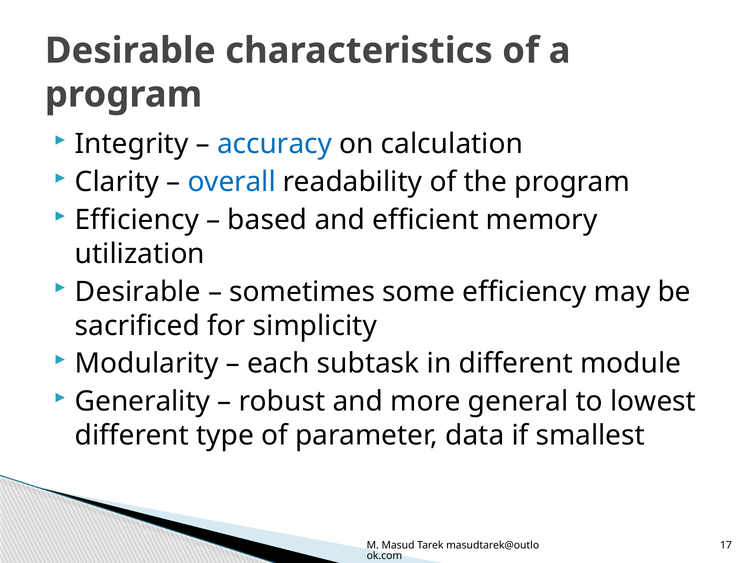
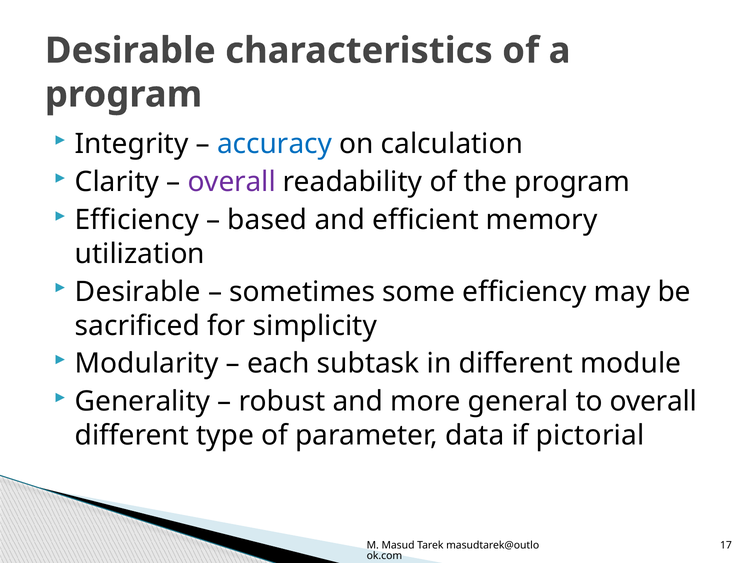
overall colour: blue -> purple (232, 182)
to lowest: lowest -> overall (653, 401)
smallest: smallest -> pictorial (590, 435)
